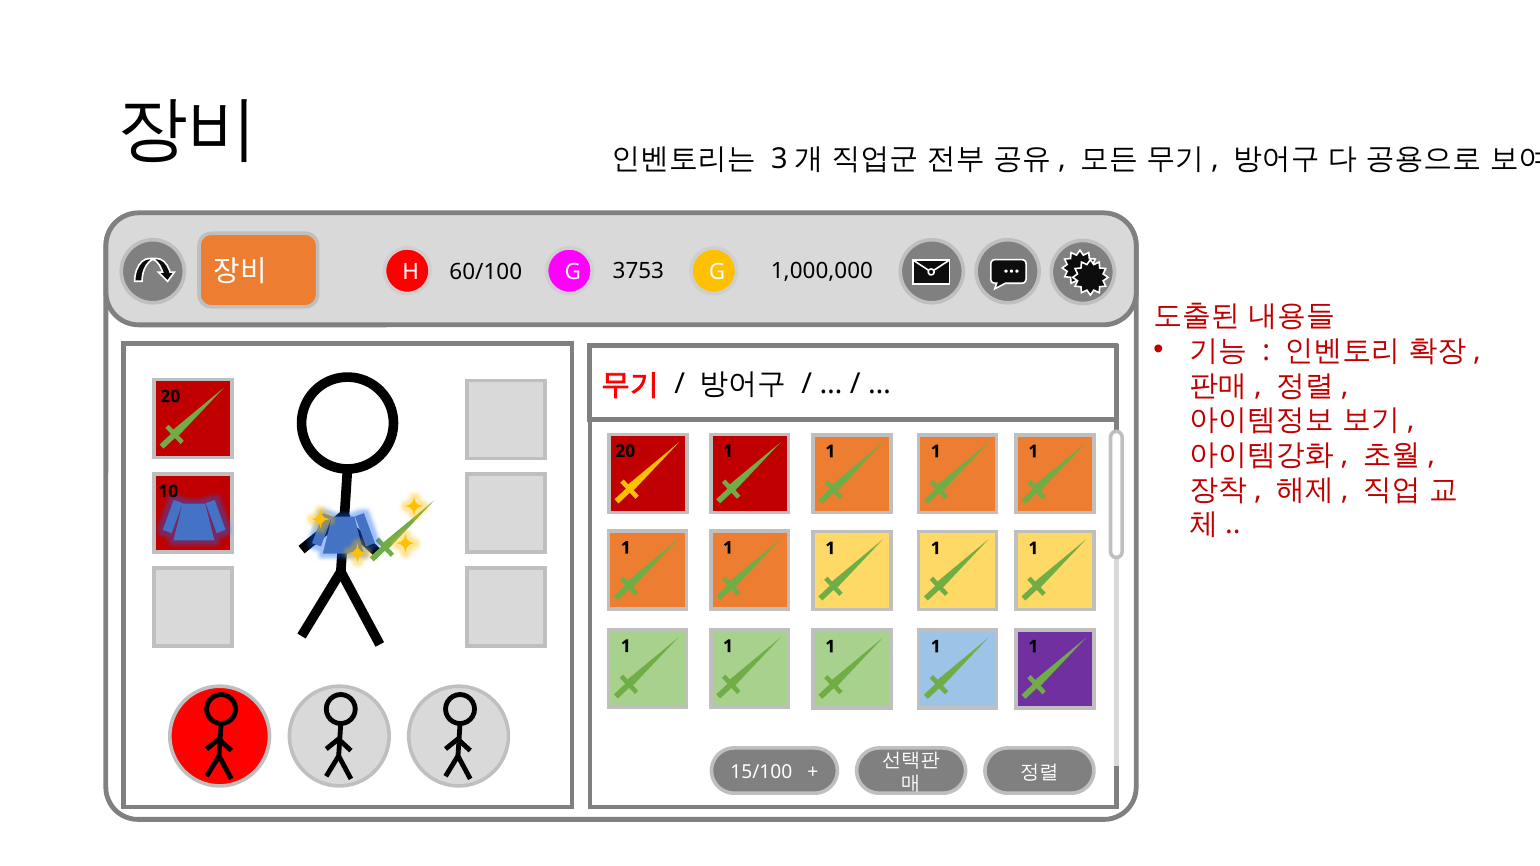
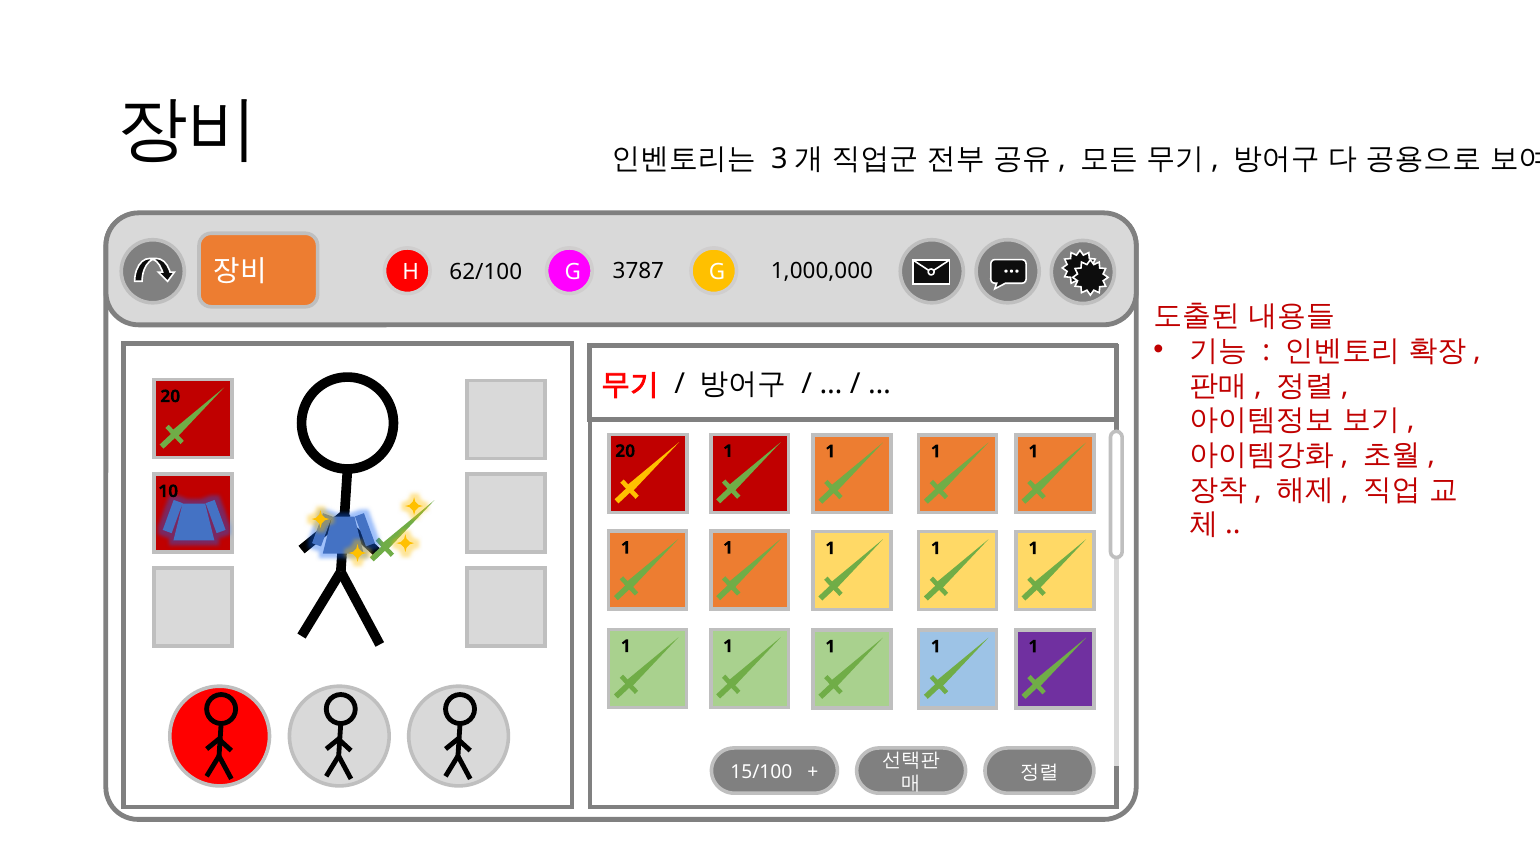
60/100: 60/100 -> 62/100 (486, 272)
3753: 3753 -> 3787 (638, 271)
